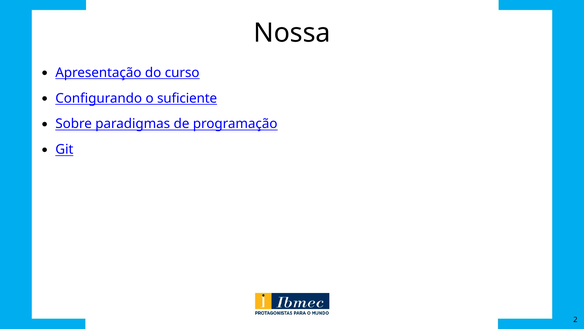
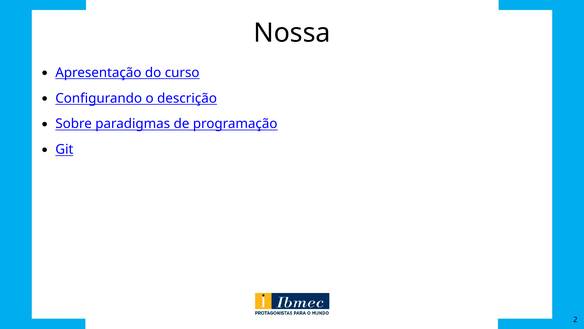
suficiente: suficiente -> descrição (187, 98)
